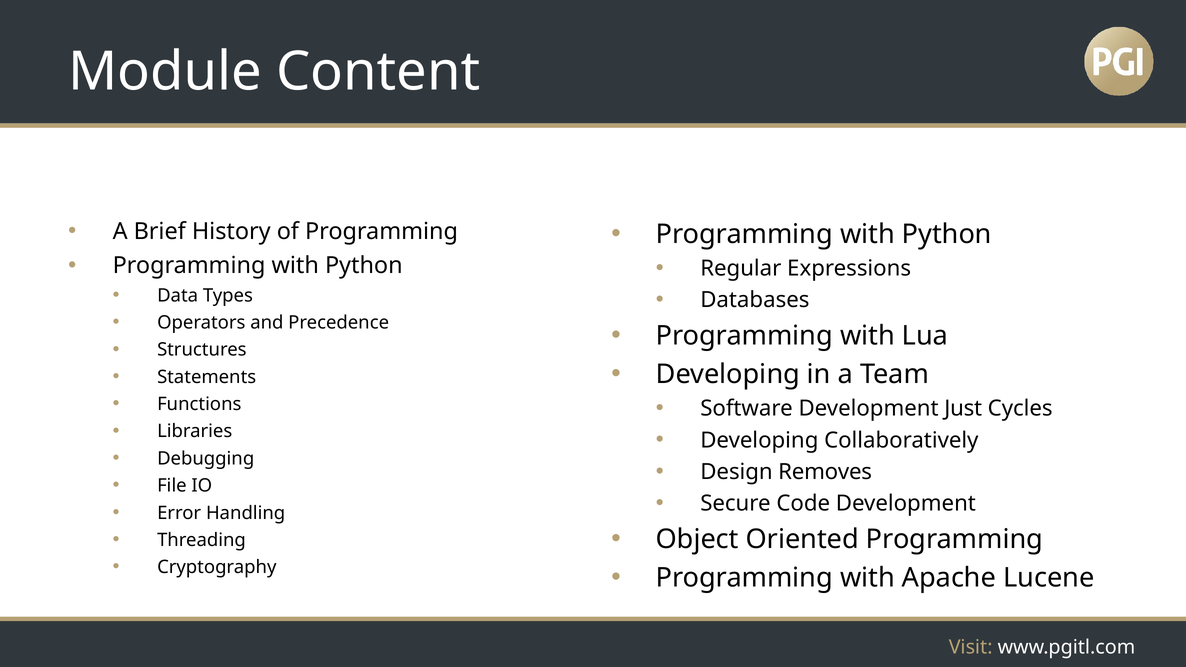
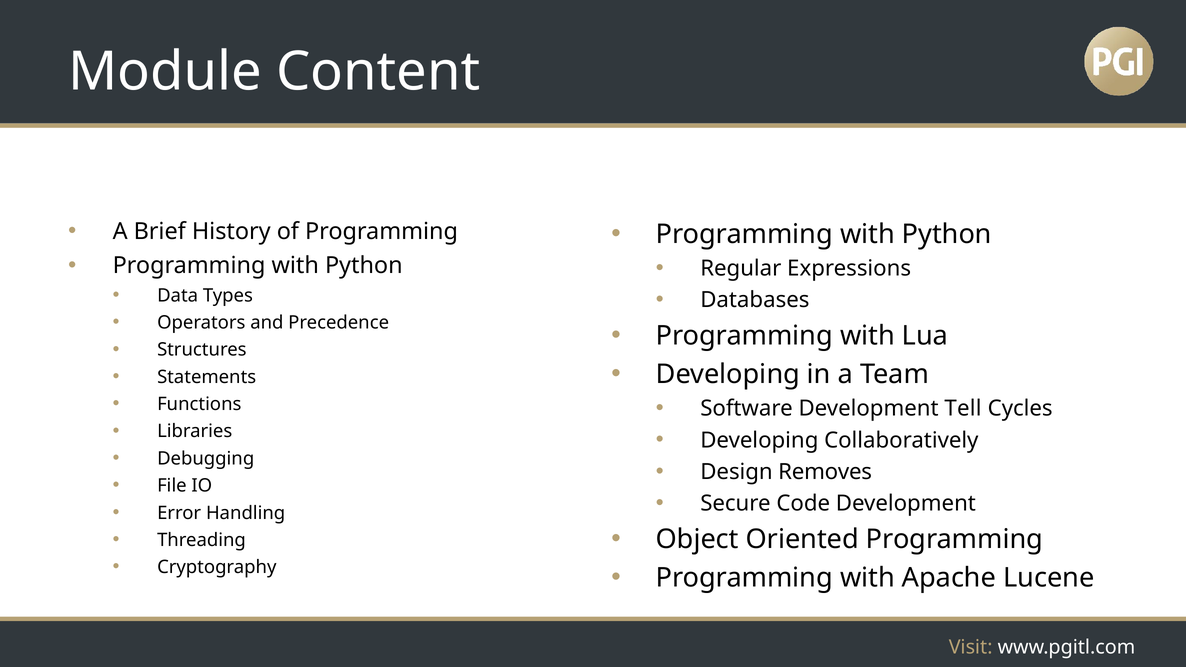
Just: Just -> Tell (963, 409)
